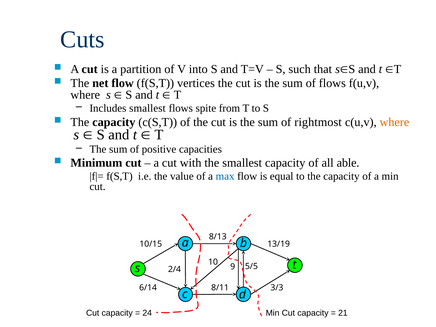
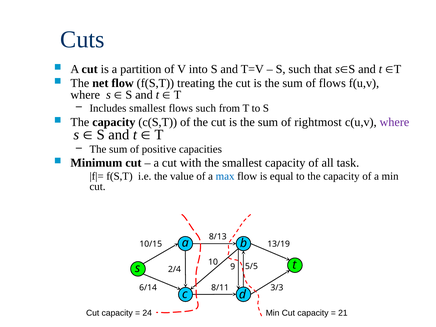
vertices: vertices -> treating (196, 83)
flows spite: spite -> such (206, 108)
where colour: orange -> purple (394, 122)
able: able -> task (348, 163)
